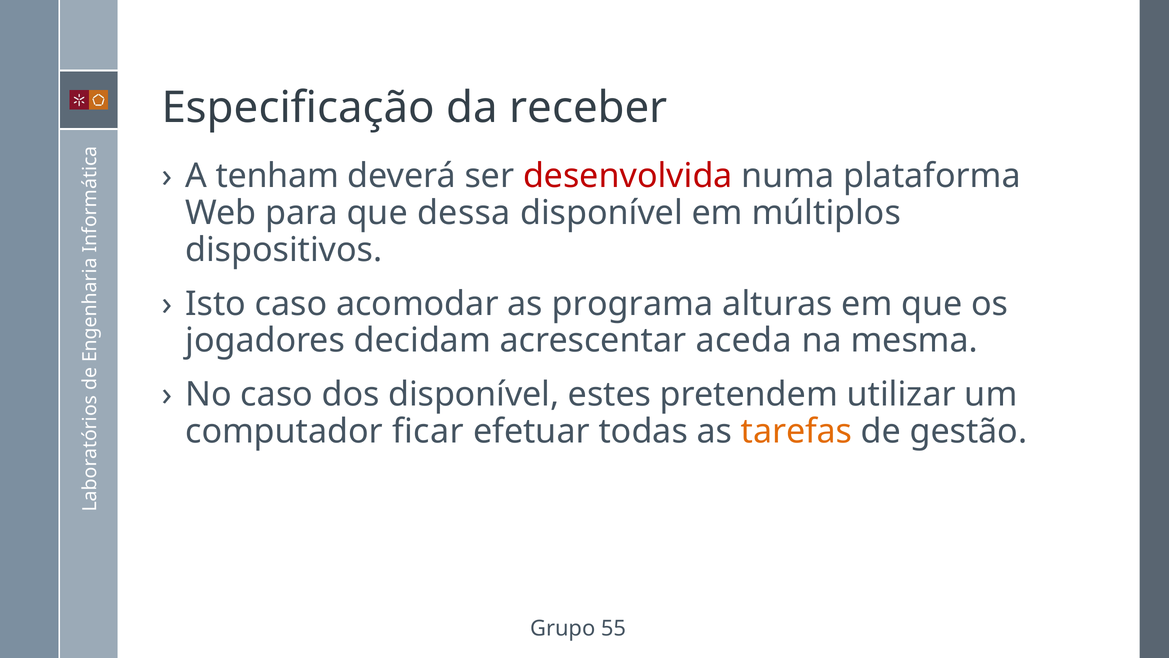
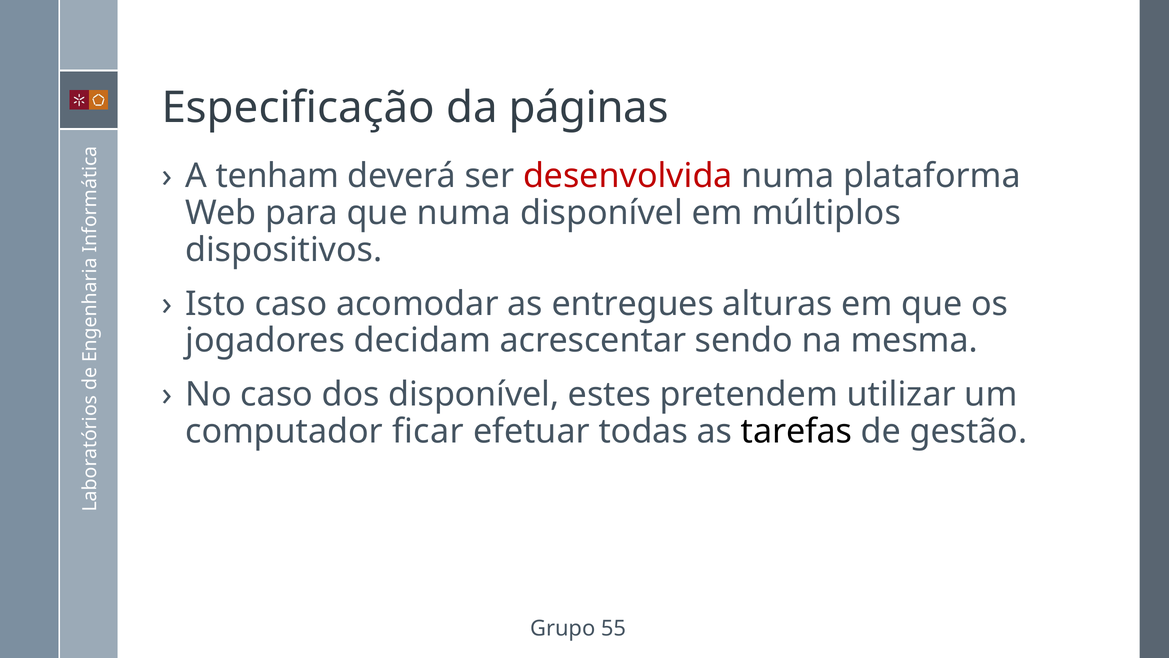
receber: receber -> páginas (589, 108)
que dessa: dessa -> numa (464, 213)
programa: programa -> entregues (633, 304)
aceda: aceda -> sendo (744, 340)
tarefas colour: orange -> black (797, 431)
